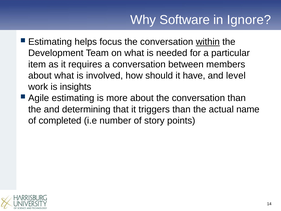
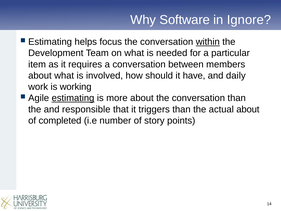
level: level -> daily (236, 75)
insights: insights -> working (76, 87)
estimating underline: none -> present (73, 98)
determining: determining -> responsible (86, 109)
actual name: name -> about (248, 109)
